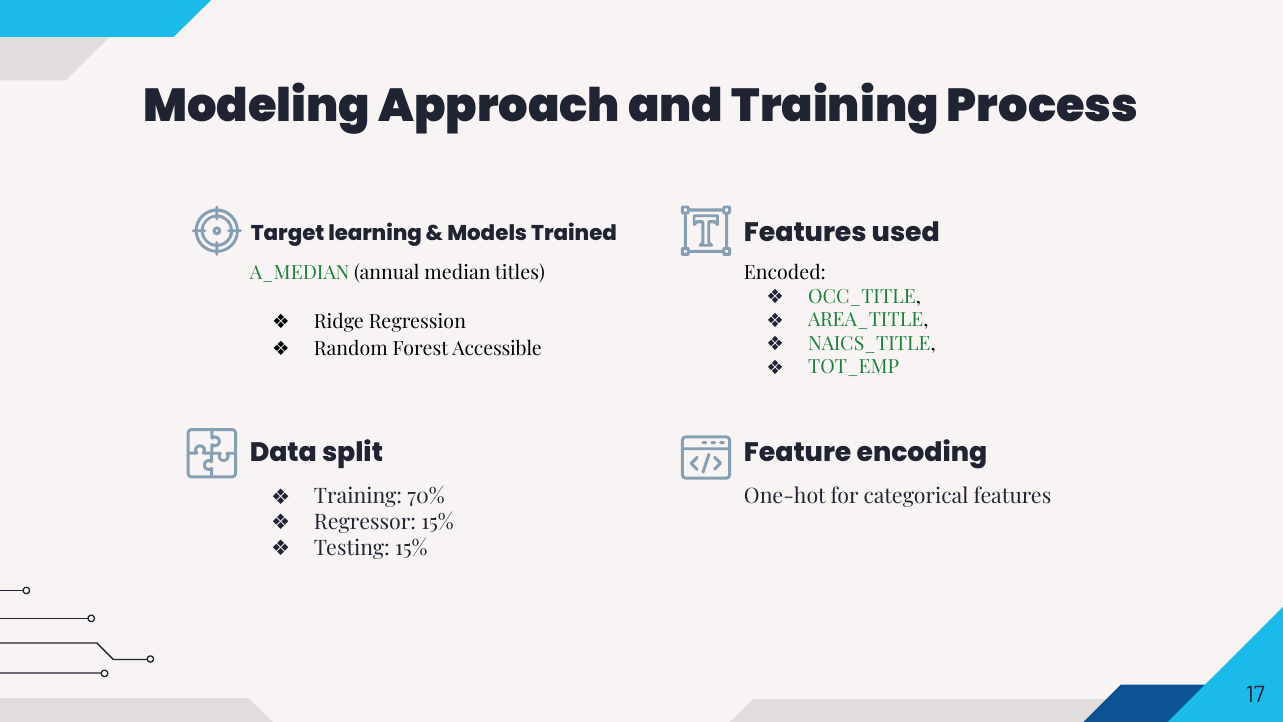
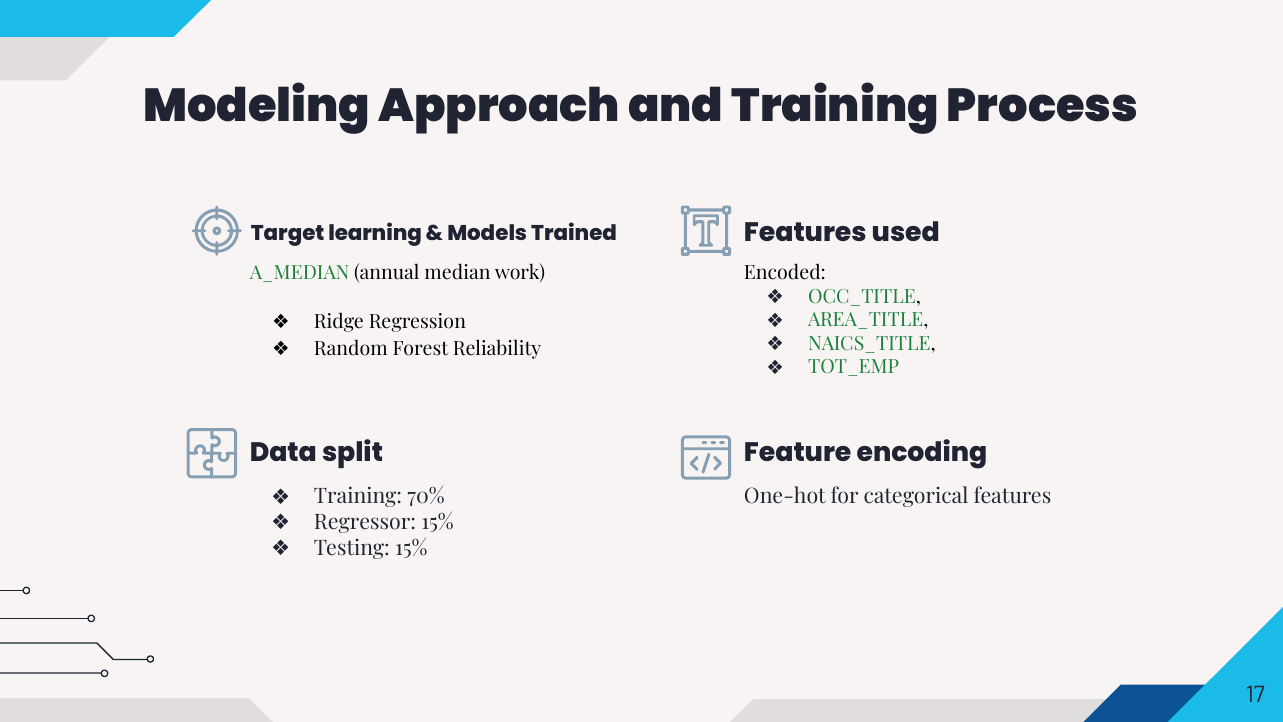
titles: titles -> work (520, 273)
Accessible: Accessible -> Reliability (497, 348)
